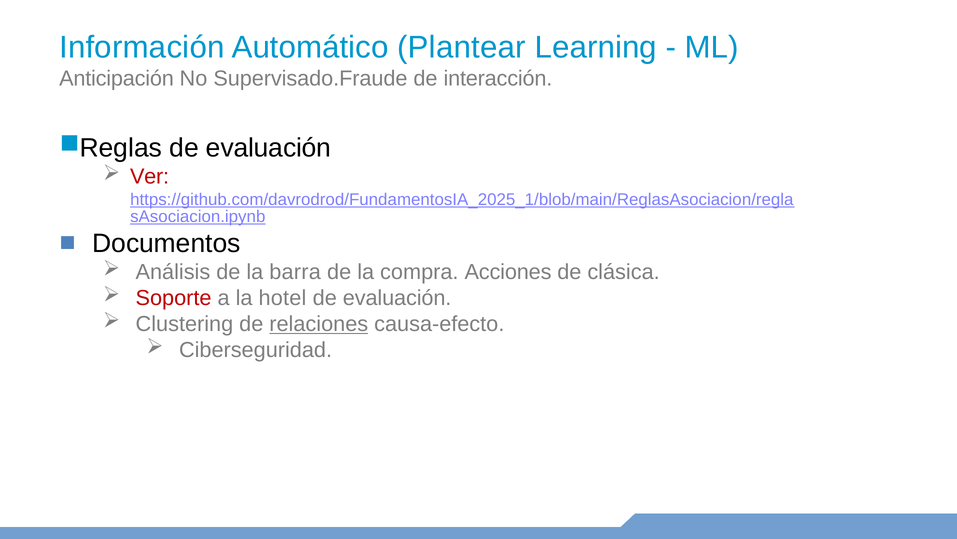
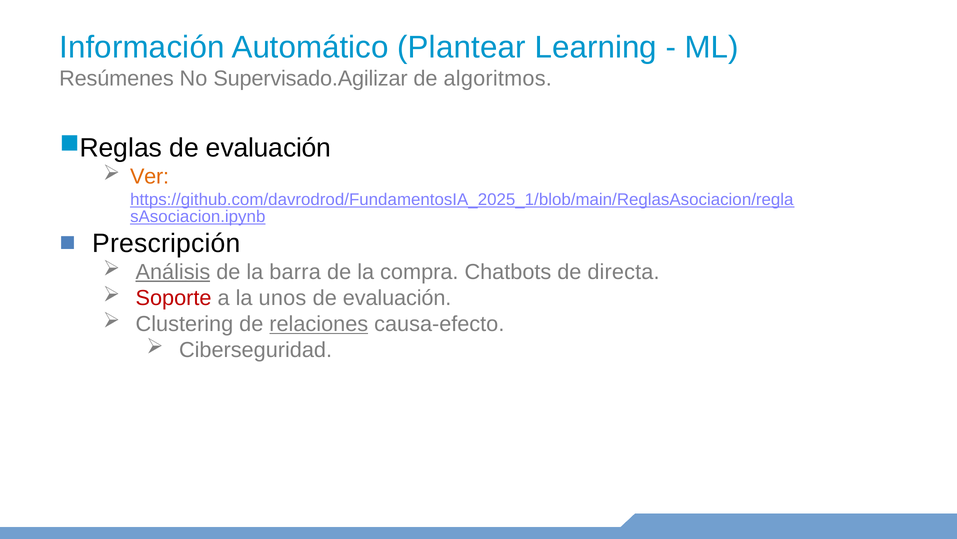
Anticipación: Anticipación -> Resúmenes (116, 78)
Supervisado.Fraude: Supervisado.Fraude -> Supervisado.Agilizar (311, 78)
interacción: interacción -> algoritmos (498, 78)
Ver colour: red -> orange (150, 177)
Documentos: Documentos -> Prescripción (166, 243)
Análisis underline: none -> present (173, 272)
Acciones: Acciones -> Chatbots (508, 272)
clásica: clásica -> directa (623, 272)
hotel: hotel -> unos (282, 298)
